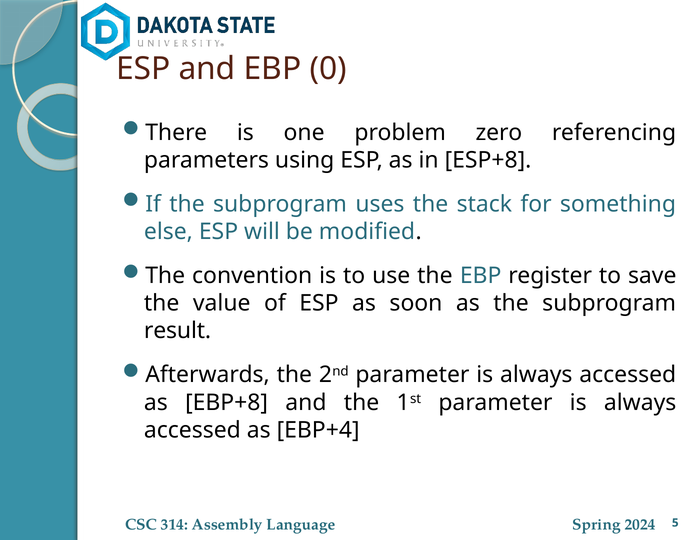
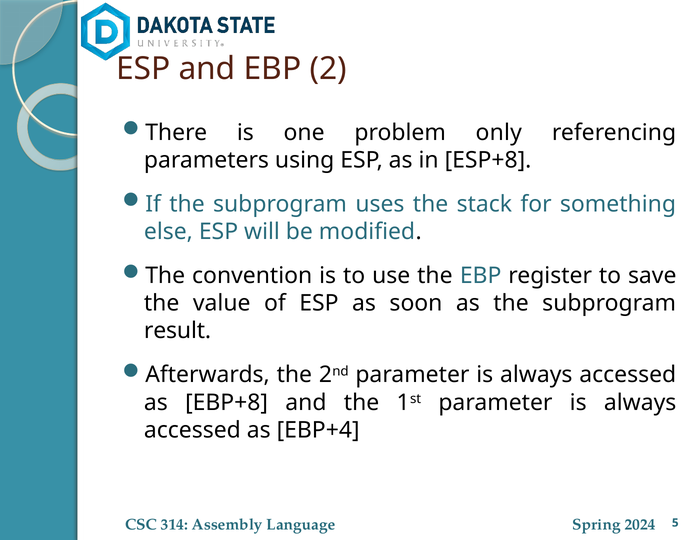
0: 0 -> 2 (328, 69)
zero: zero -> only (499, 133)
